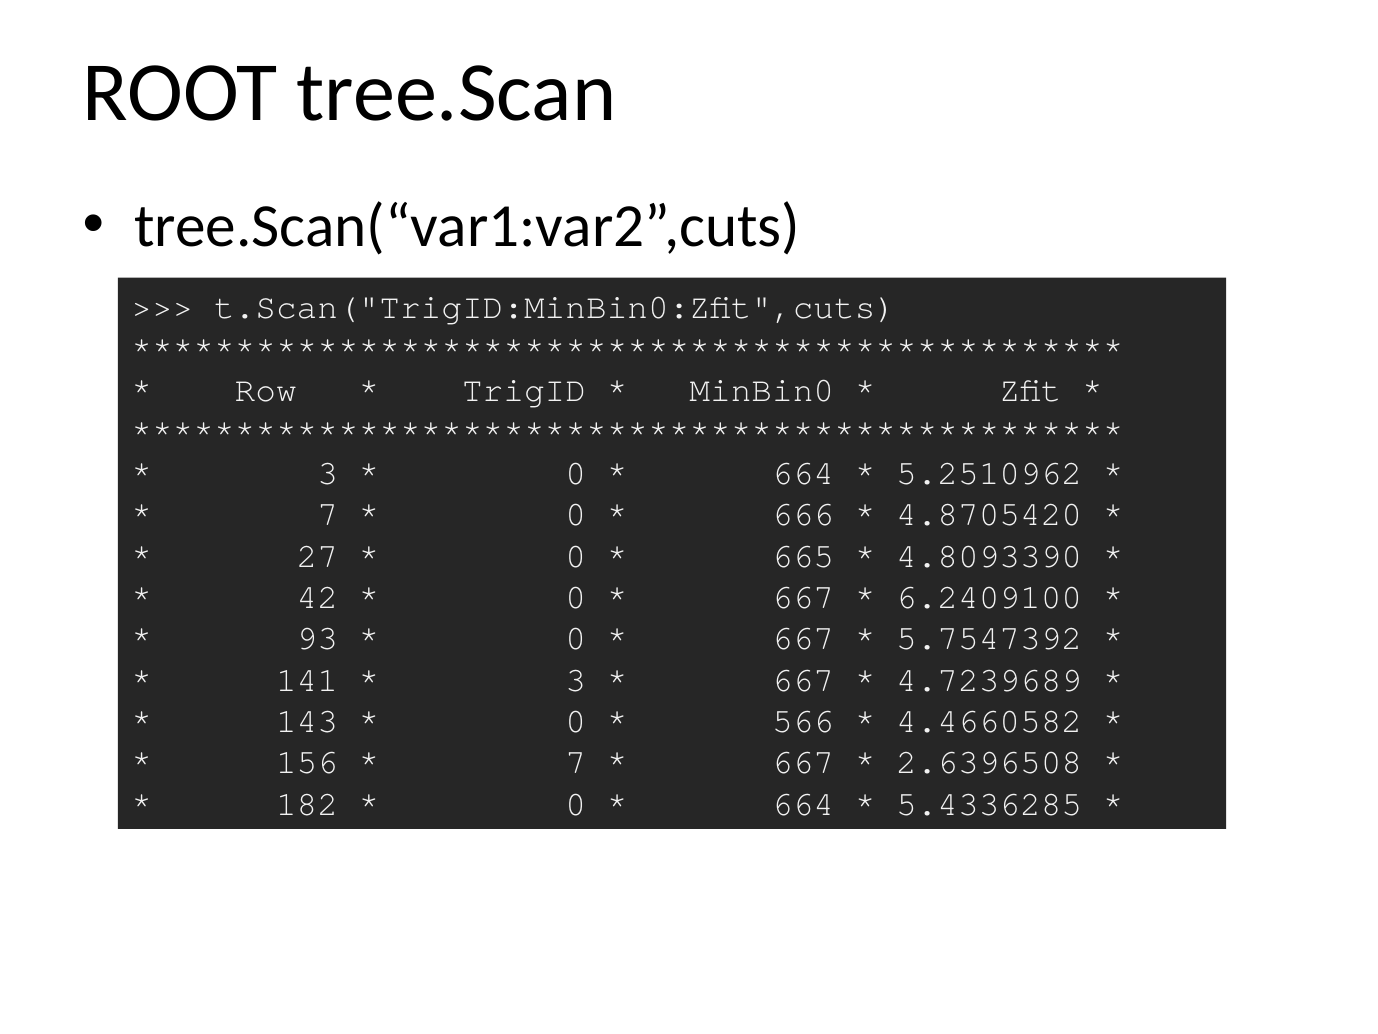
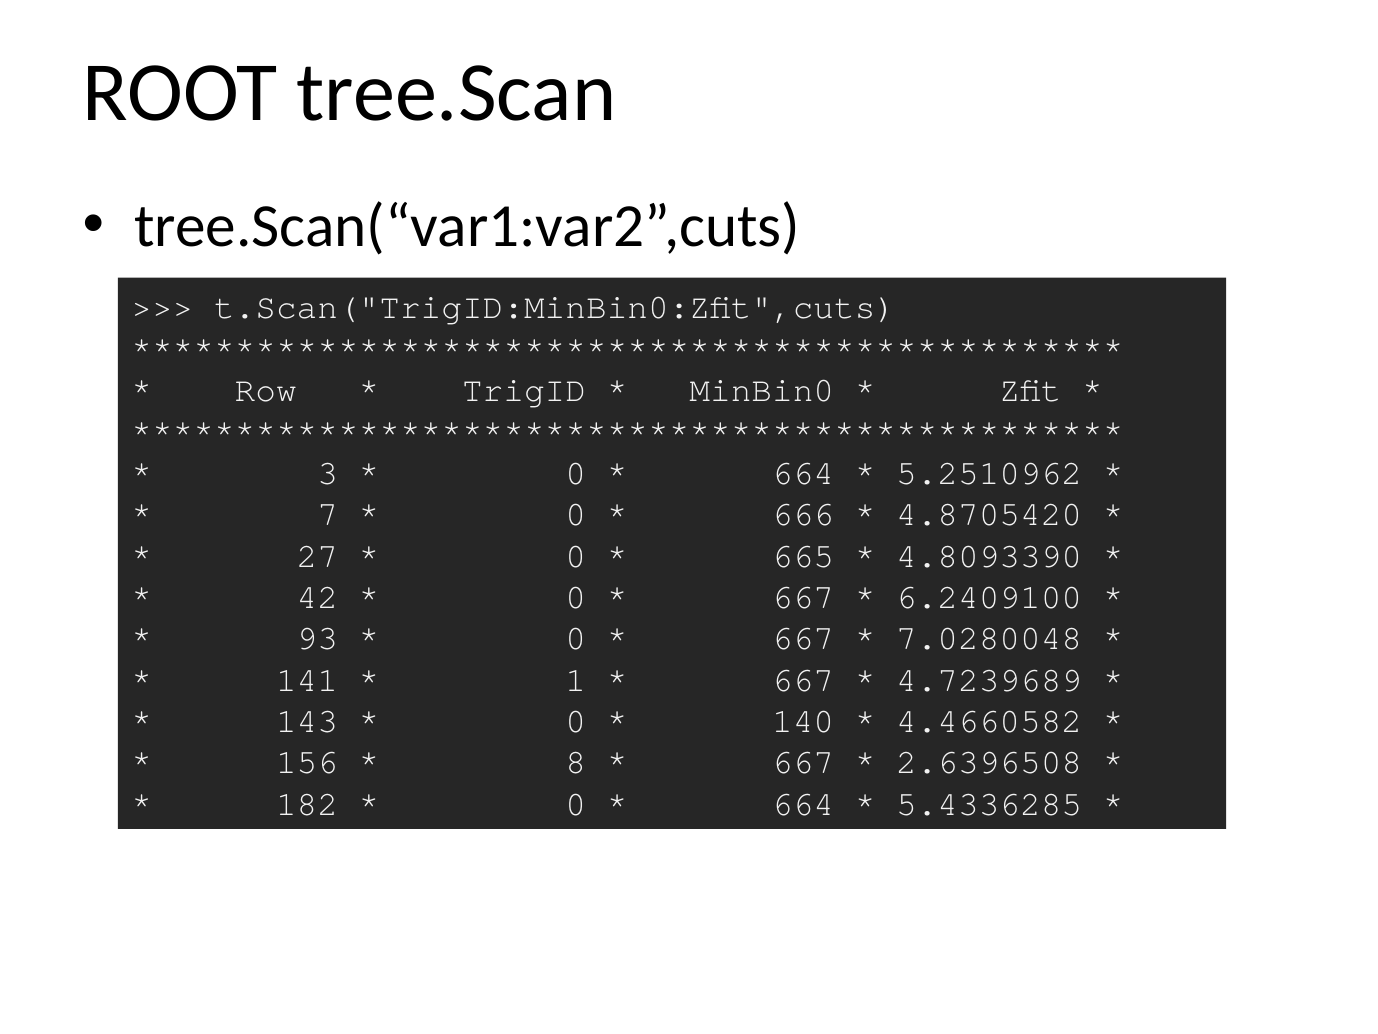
5.7547392: 5.7547392 -> 7.0280048 (989, 638)
3: 3 -> 1 (576, 679)
566: 566 -> 140 (803, 721)
7: 7 -> 8 (576, 762)
